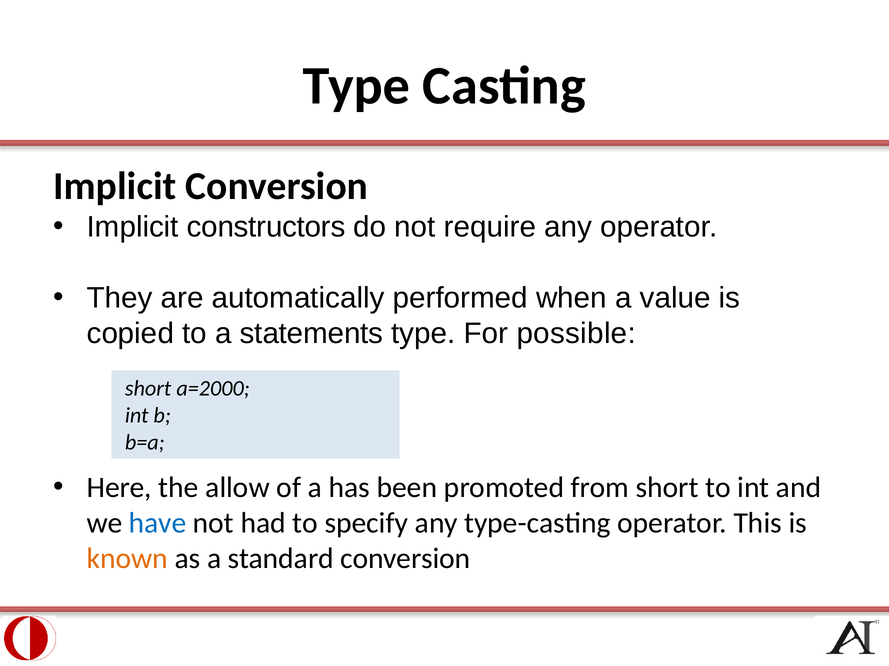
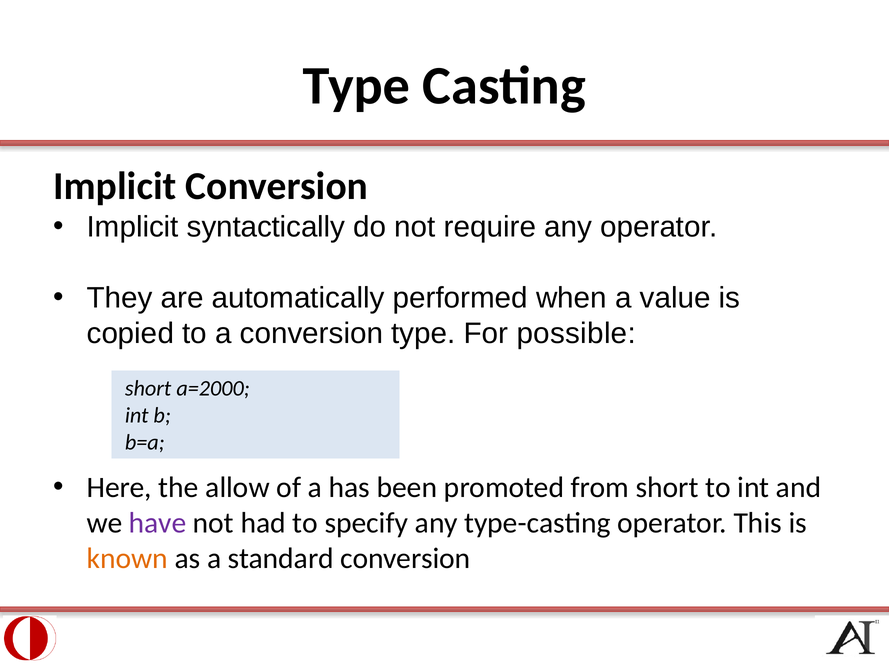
constructors: constructors -> syntactically (266, 227)
a statements: statements -> conversion (311, 334)
have colour: blue -> purple (158, 524)
